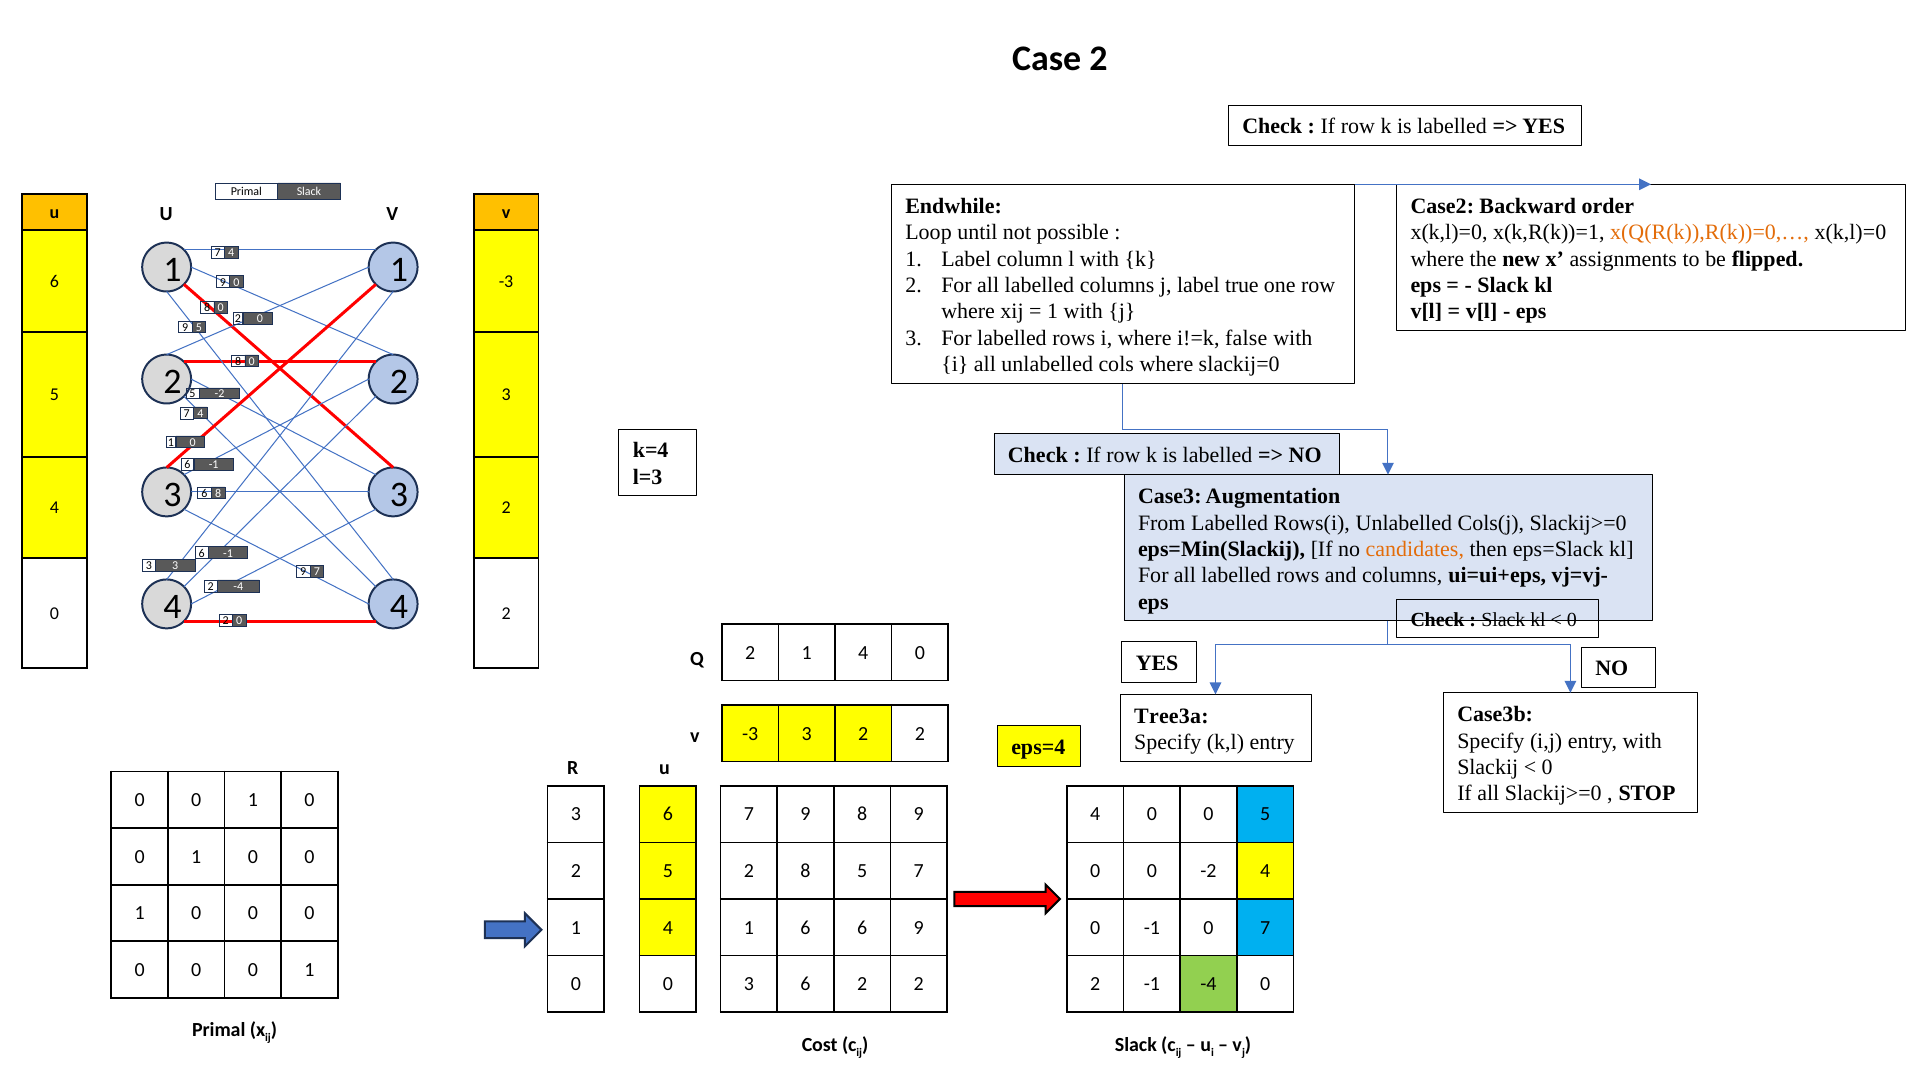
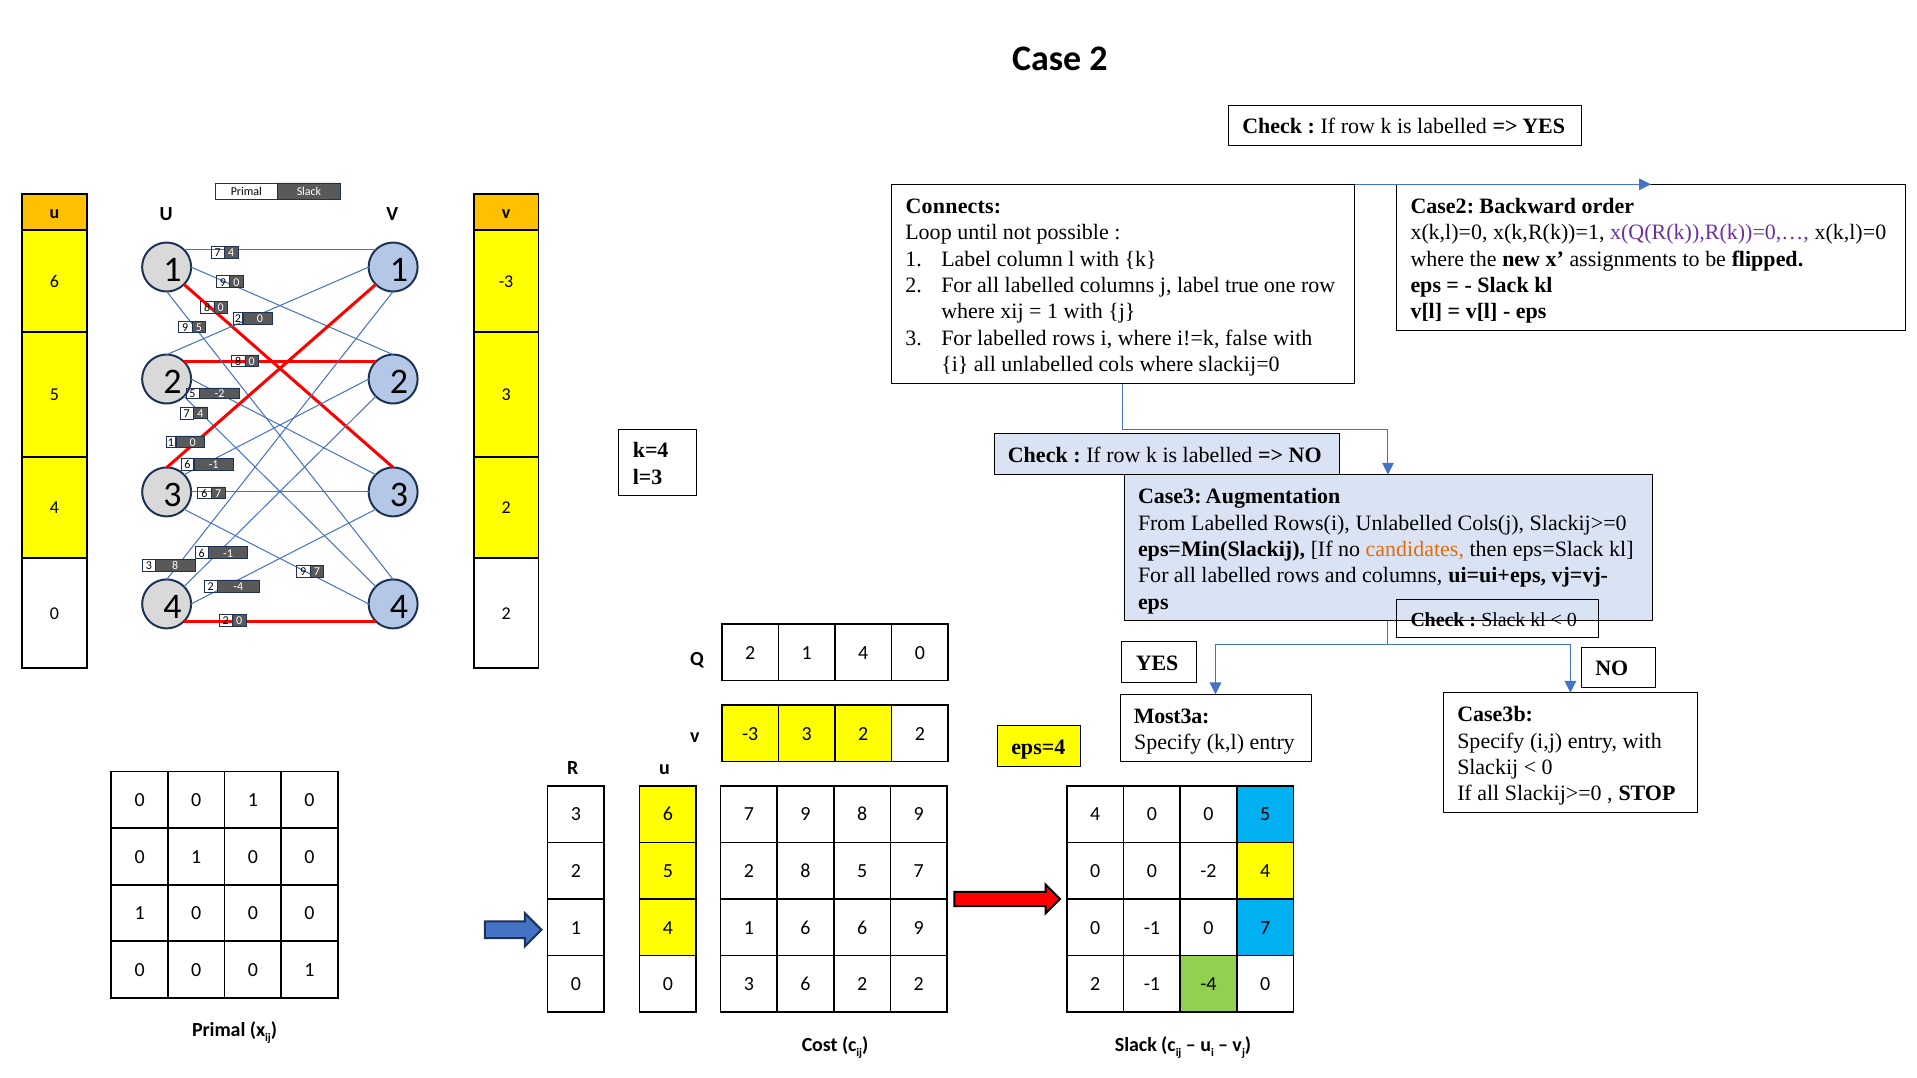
Endwhile: Endwhile -> Connects (953, 206)
x(Q(R(k)),R(k))=0,… colour: orange -> purple (1710, 233)
6 8: 8 -> 7 (218, 494)
3 3: 3 -> 8 (175, 566)
Tree3a: Tree3a -> Most3a (1172, 716)
